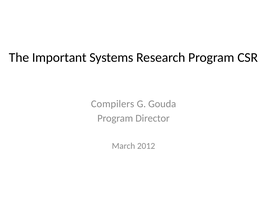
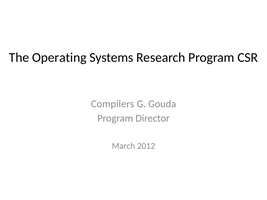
Important: Important -> Operating (59, 58)
